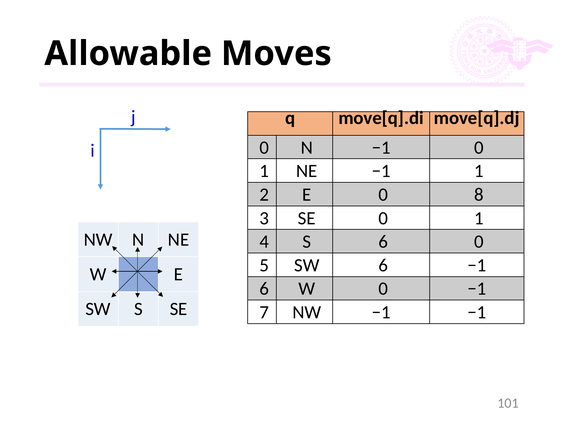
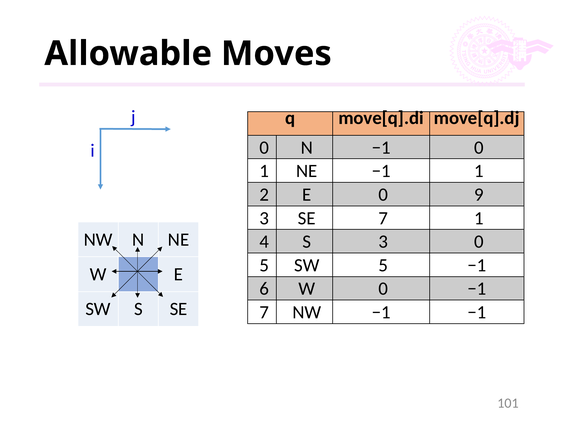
8: 8 -> 9 (479, 195)
SE 0: 0 -> 7 (383, 218)
S 6: 6 -> 3 (383, 242)
SW 6: 6 -> 5 (383, 265)
